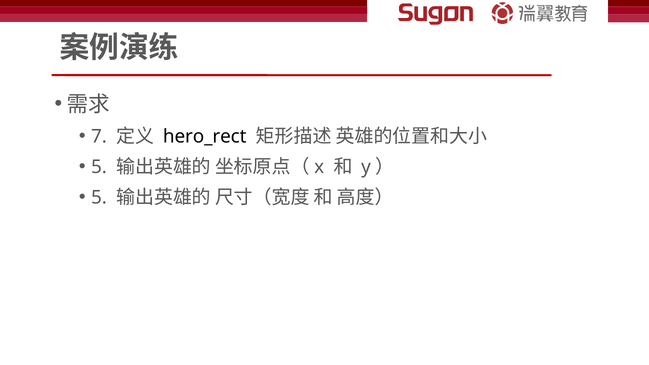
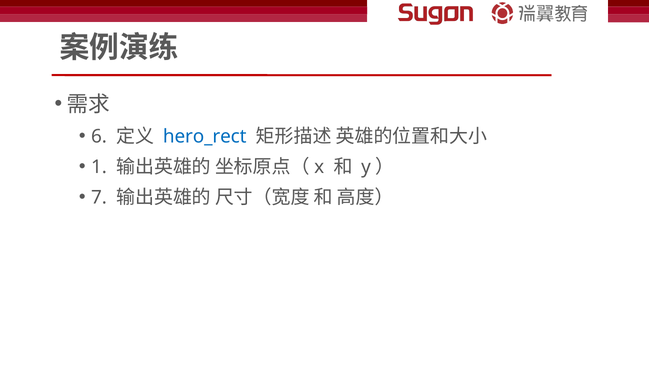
7: 7 -> 6 (99, 136)
hero_rect colour: black -> blue (205, 136)
5: 5 -> 1 (99, 167)
5: 5 -> 7 (99, 198)
